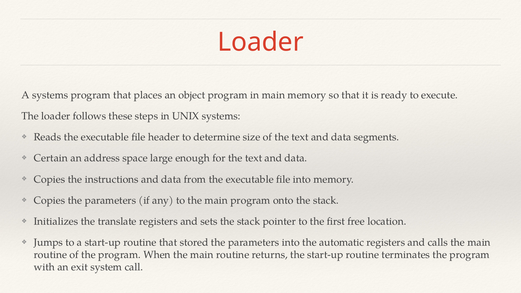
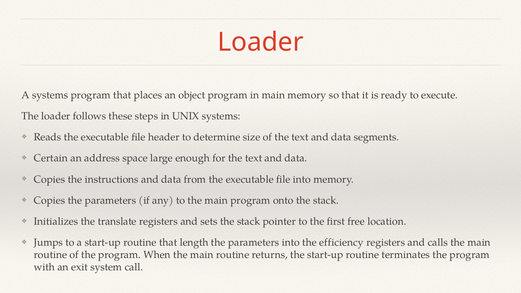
stored: stored -> length (194, 243)
automatic: automatic -> efficiency (342, 243)
